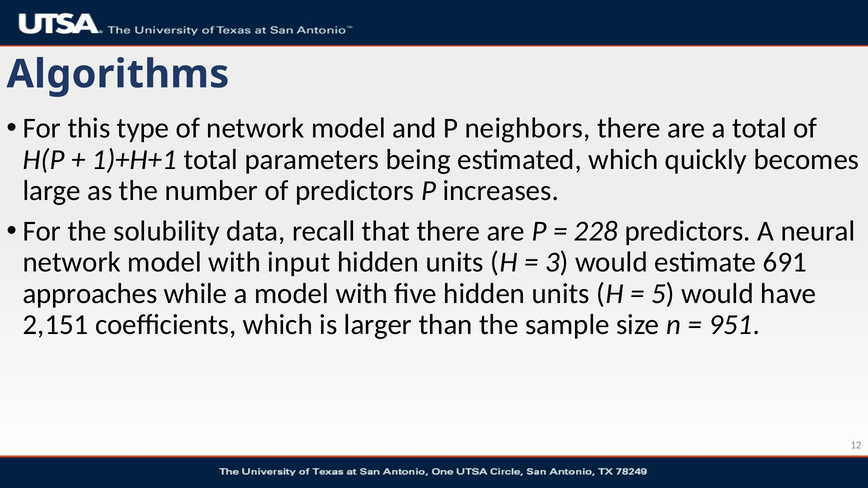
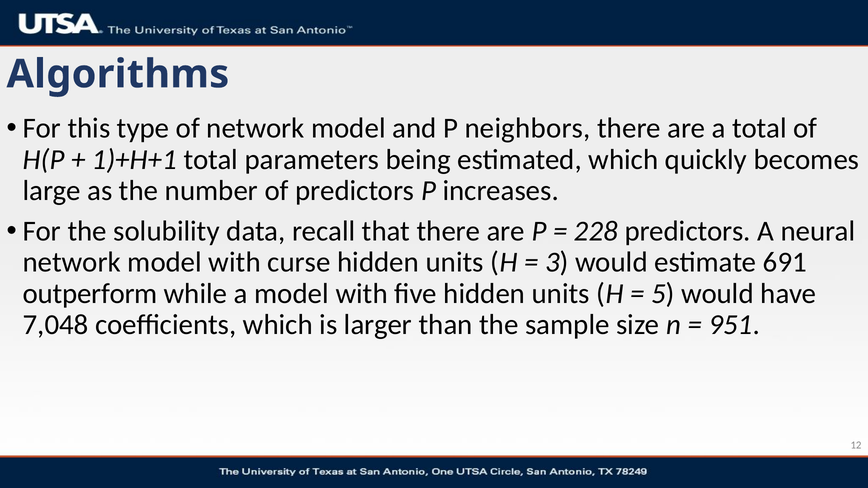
input: input -> curse (299, 262)
approaches: approaches -> outperform (90, 294)
2,151: 2,151 -> 7,048 (56, 325)
